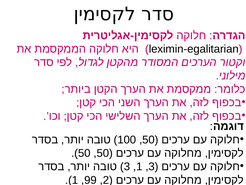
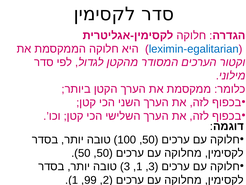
leximin-egalitarian colour: black -> blue (194, 49)
